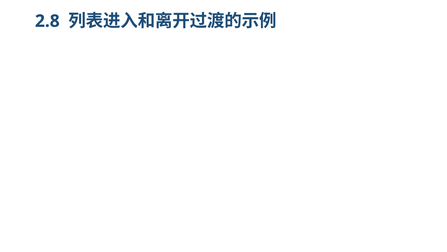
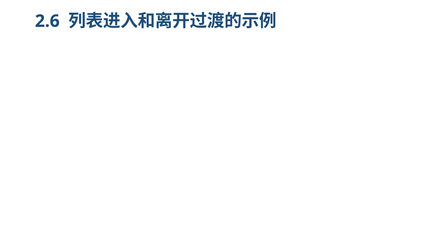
2.8: 2.8 -> 2.6 (47, 21)
